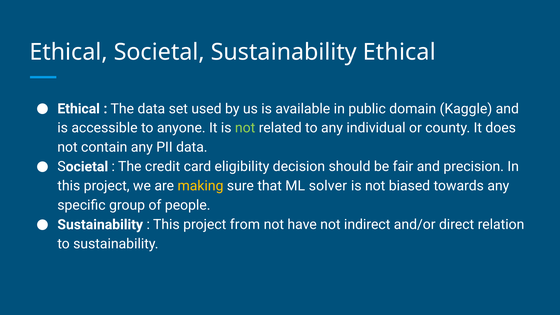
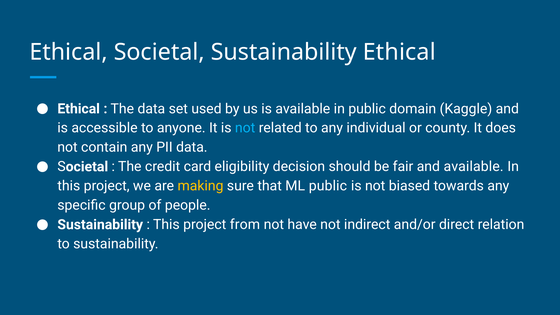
not colour: light green -> light blue (245, 128)
and precision: precision -> available (474, 167)
ML solver: solver -> public (328, 186)
